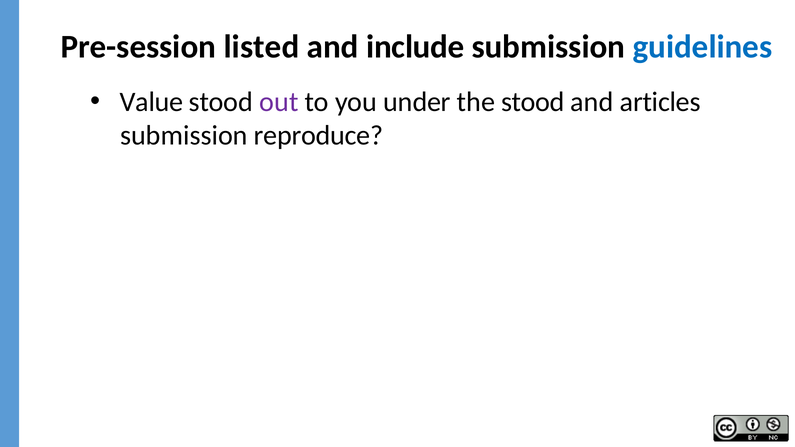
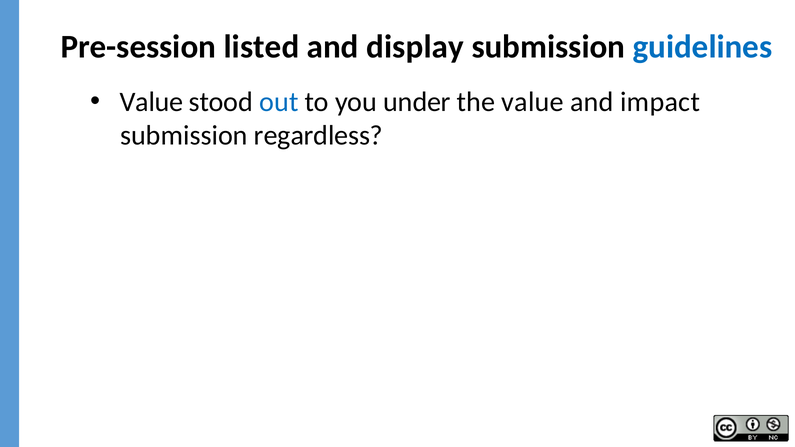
include: include -> display (415, 47)
out colour: purple -> blue (279, 102)
the stood: stood -> value (533, 102)
articles: articles -> impact (660, 102)
reproduce: reproduce -> regardless (318, 136)
